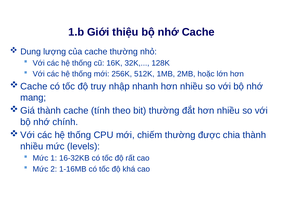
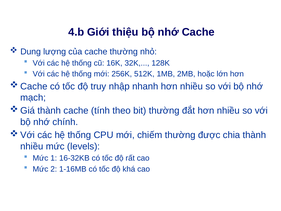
1.b: 1.b -> 4.b (76, 32)
mang: mang -> mạch (33, 97)
